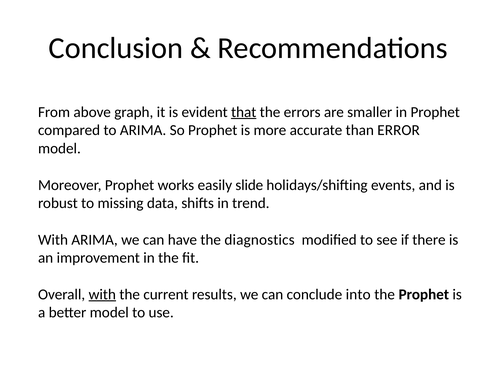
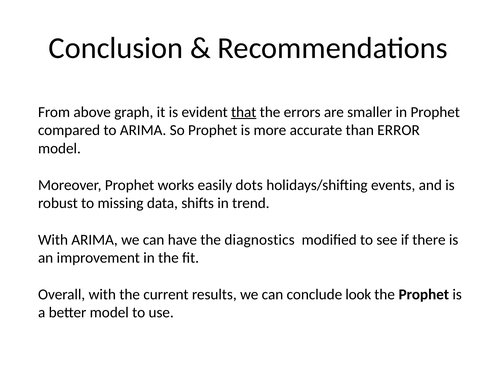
slide: slide -> dots (249, 185)
with underline: present -> none (102, 294)
into: into -> look (358, 294)
